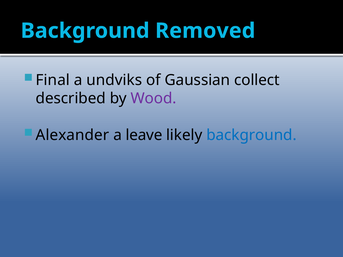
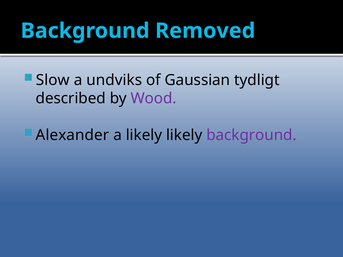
Final: Final -> Slow (53, 80)
collect: collect -> tydligt (257, 80)
a leave: leave -> likely (144, 135)
background colour: blue -> purple (251, 135)
